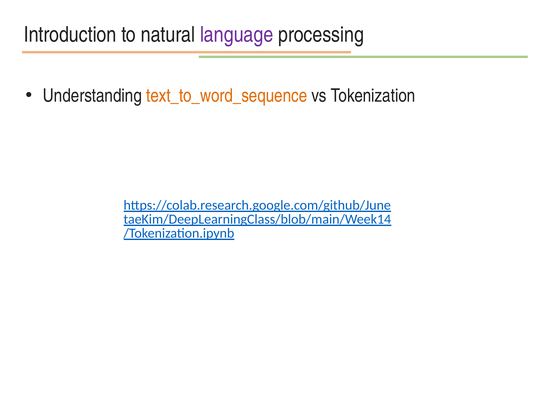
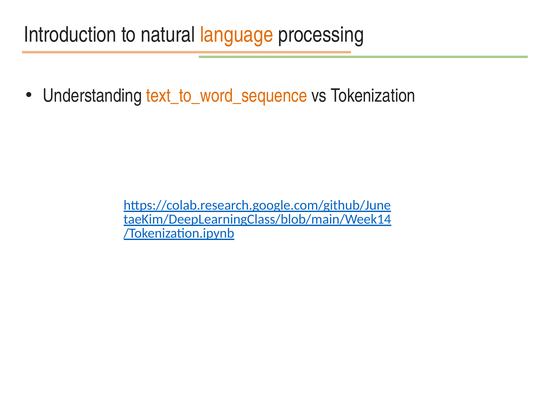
language colour: purple -> orange (237, 35)
